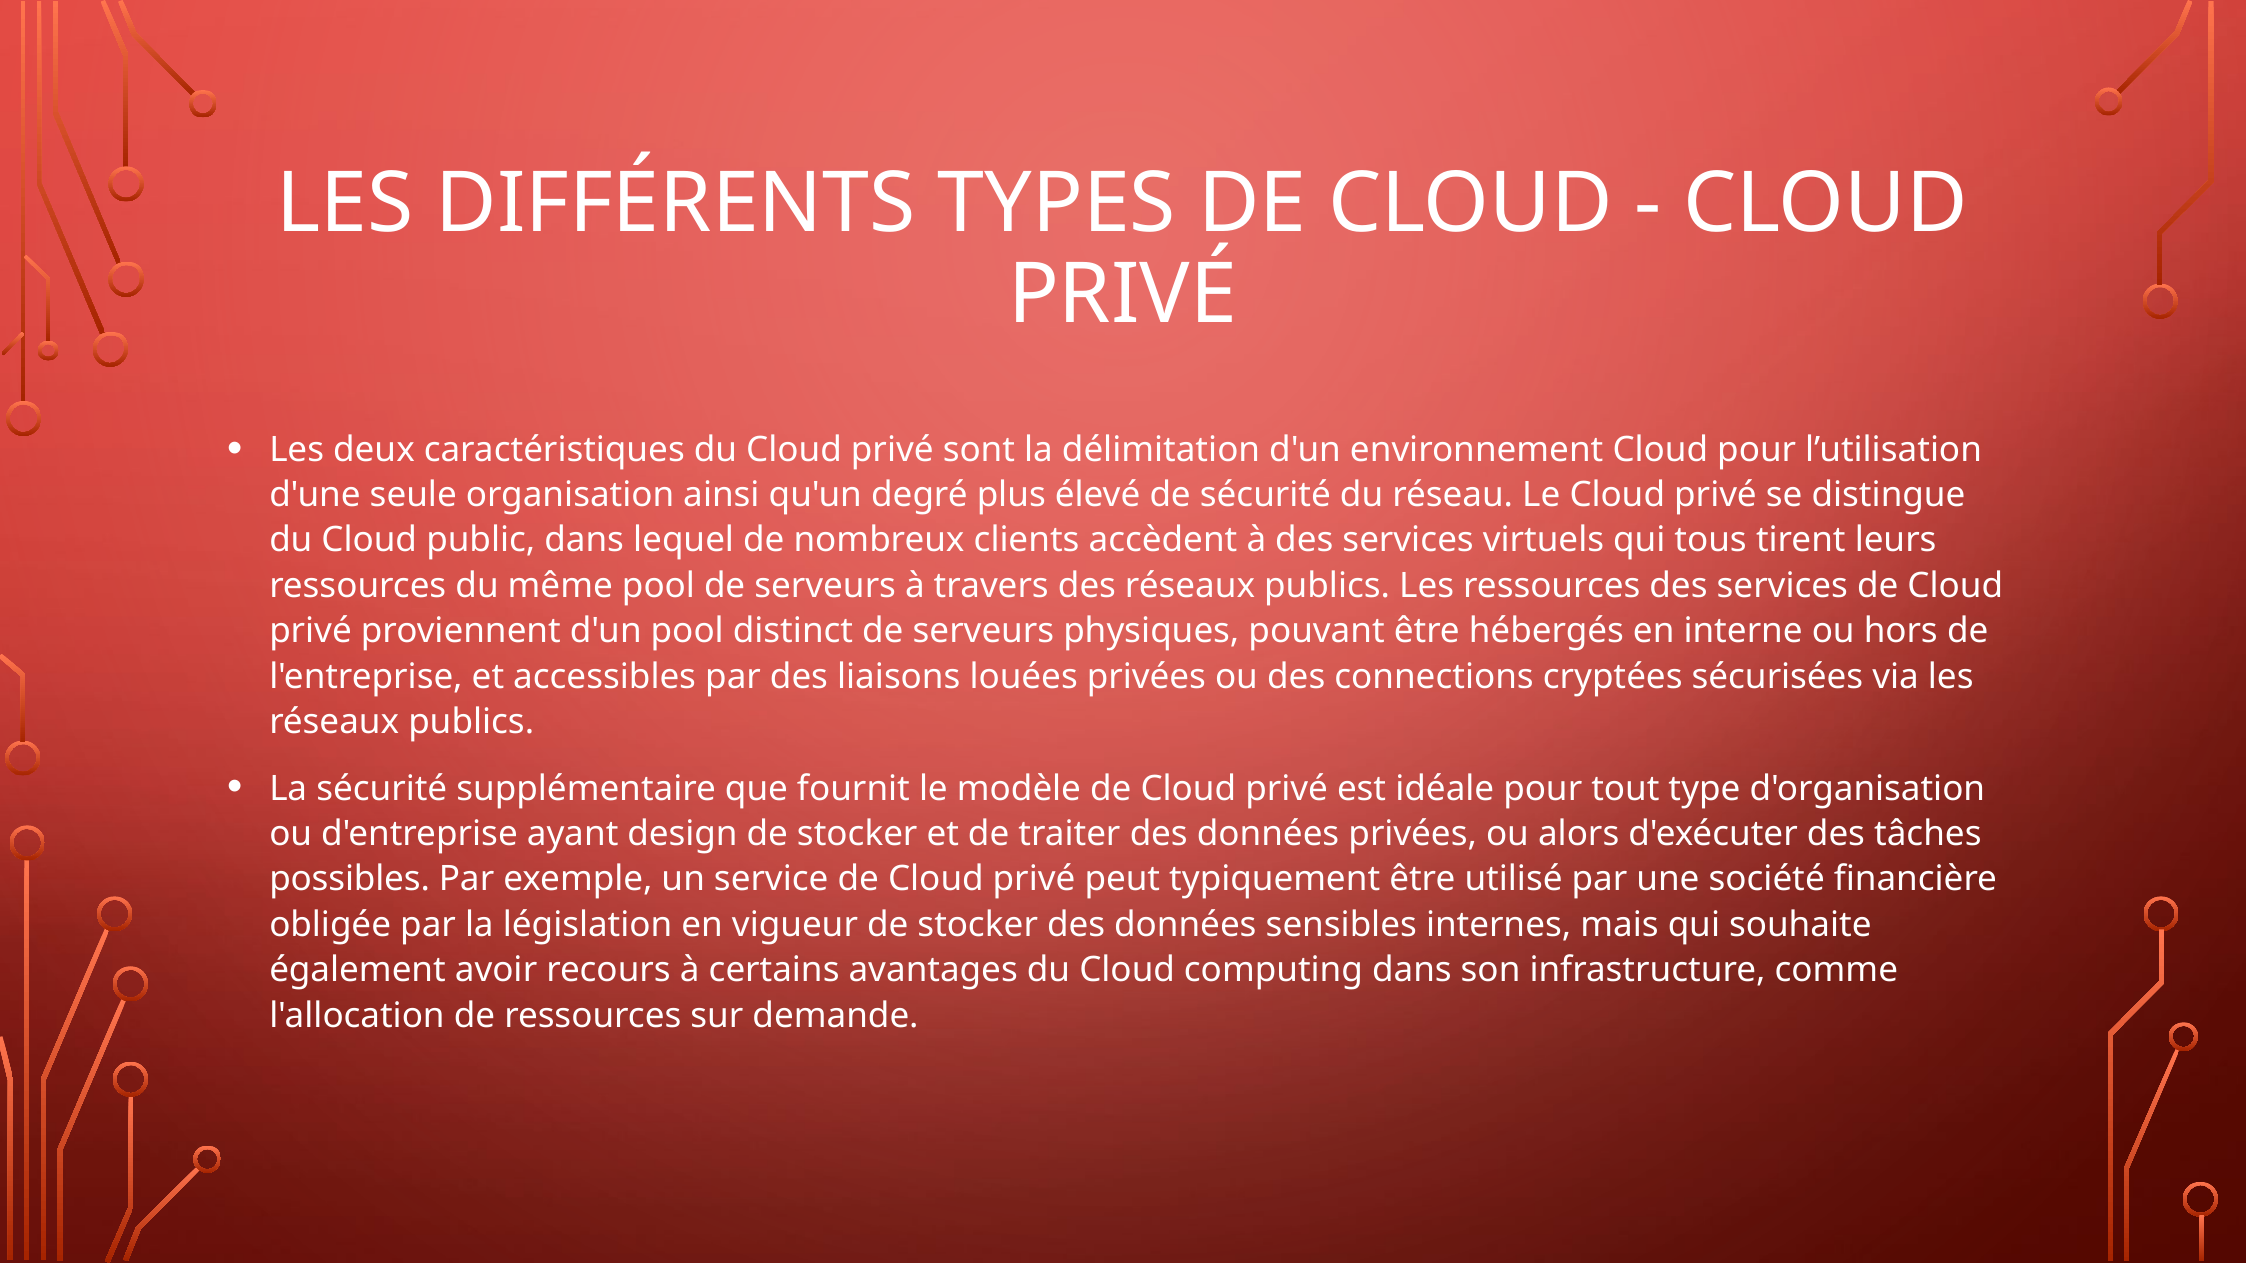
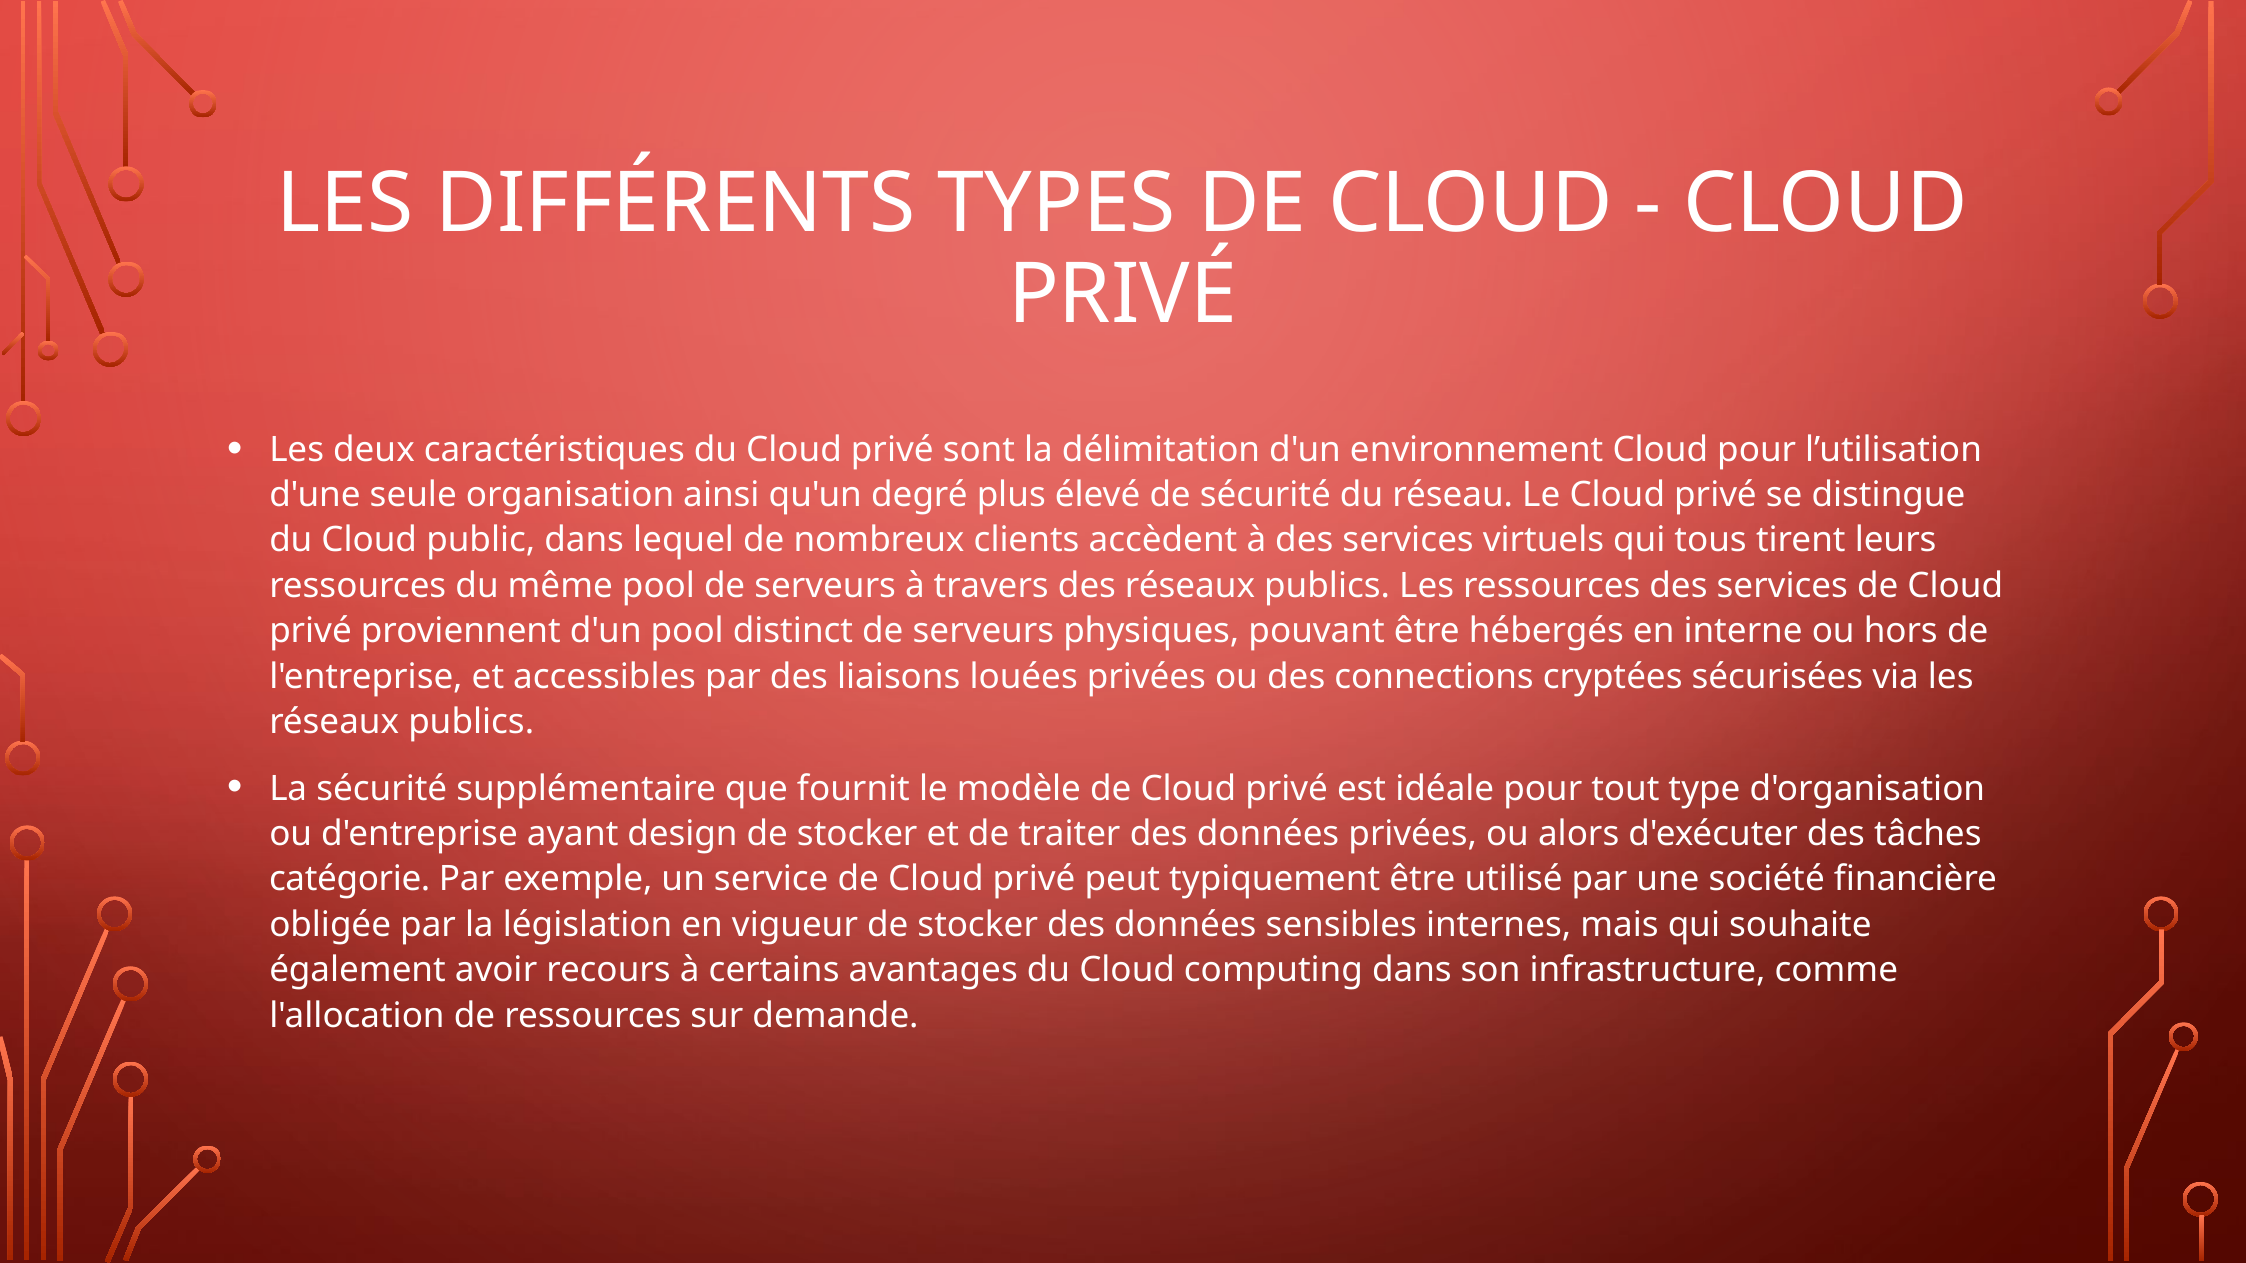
possibles: possibles -> catégorie (350, 880)
